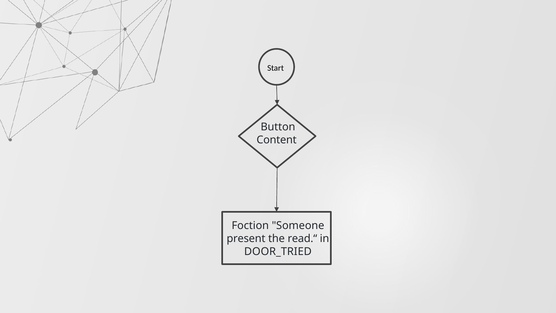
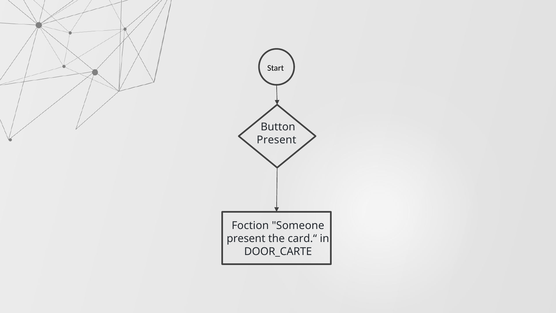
Content: Content -> Present (276, 140)
read.“: read.“ -> card.“ (302, 238)
DOOR_TRIED: DOOR_TRIED -> DOOR_CARTE (278, 251)
